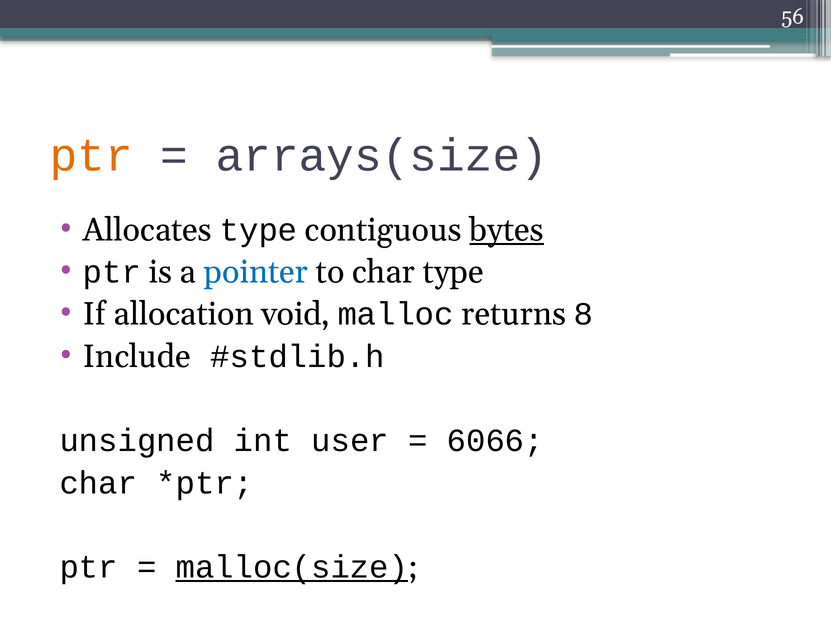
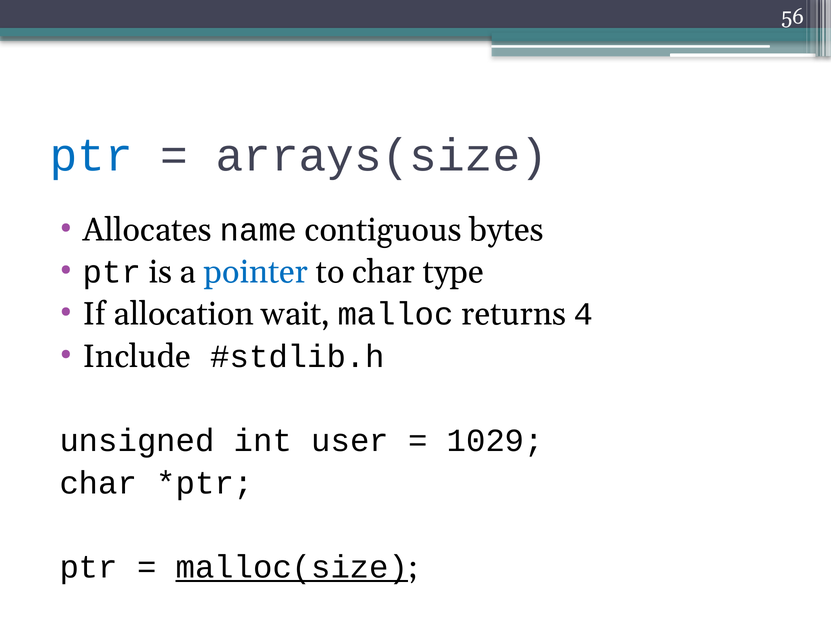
ptr colour: orange -> blue (91, 156)
Allocates type: type -> name (259, 230)
bytes underline: present -> none (507, 230)
void: void -> wait (296, 314)
8: 8 -> 4 (584, 314)
6066: 6066 -> 1029 (495, 441)
